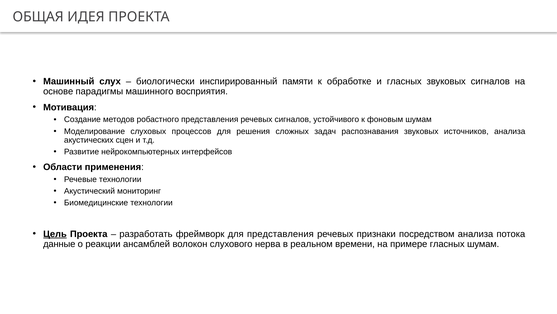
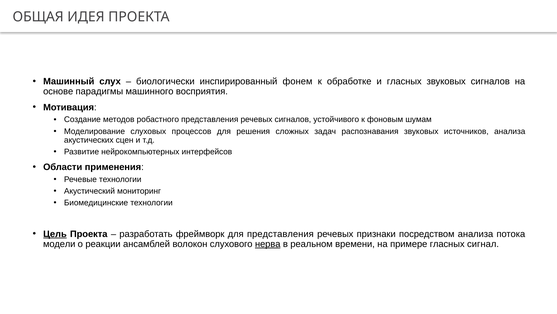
памяти: памяти -> фонем (298, 81)
данные: данные -> модели (59, 243)
нерва underline: none -> present (268, 243)
гласных шумам: шумам -> сигнал (483, 243)
